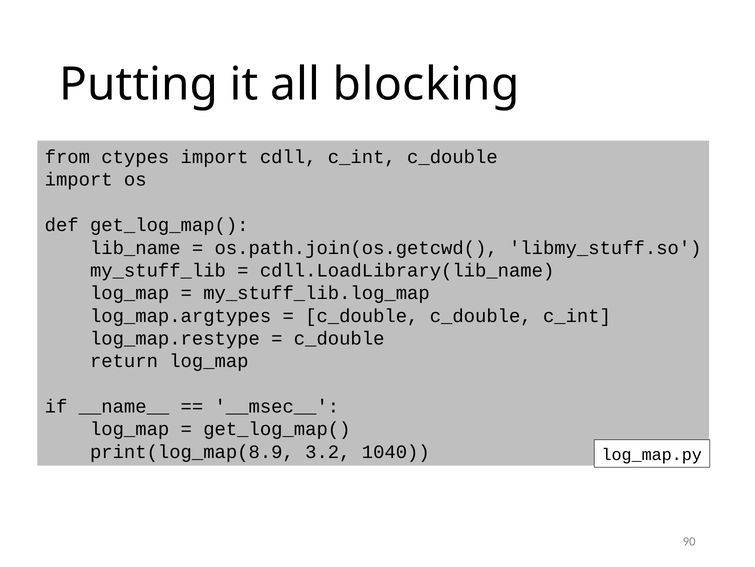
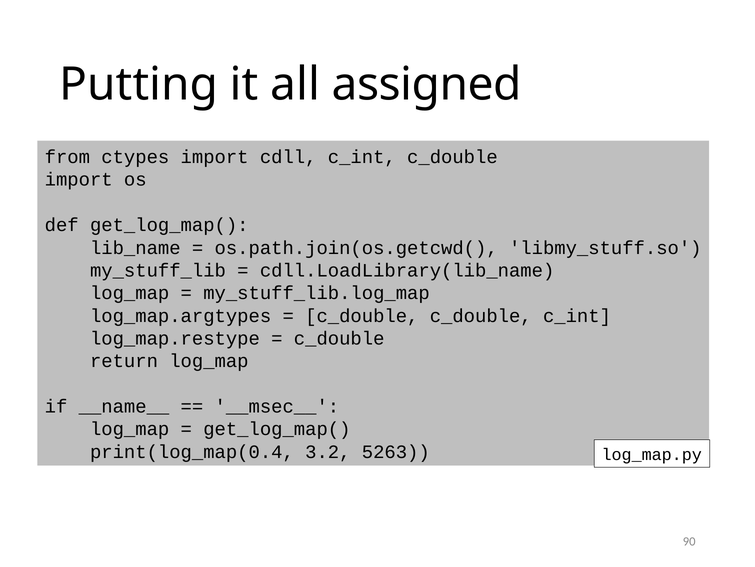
blocking: blocking -> assigned (427, 85)
print(log_map(8.9: print(log_map(8.9 -> print(log_map(0.4 (192, 451)
1040: 1040 -> 5263 (396, 451)
